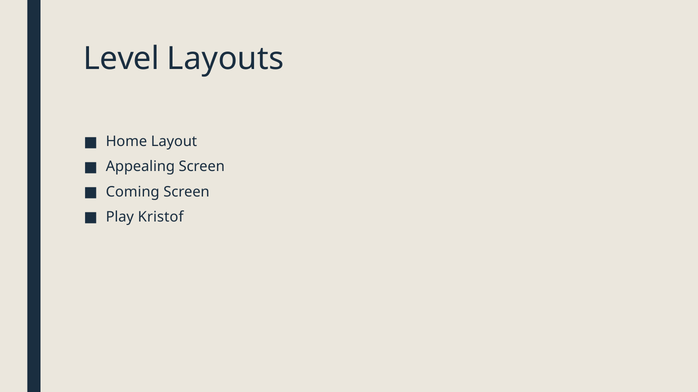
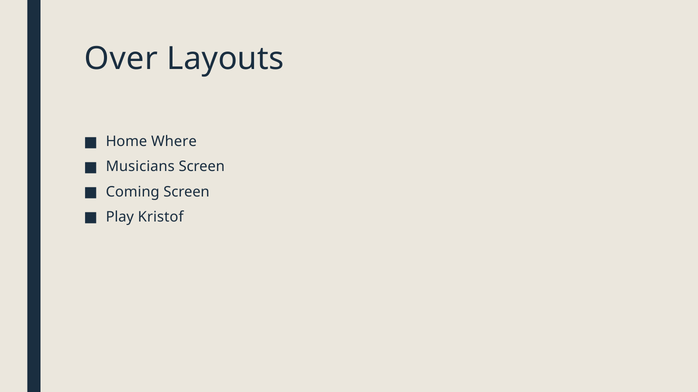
Level: Level -> Over (121, 59)
Layout: Layout -> Where (174, 142)
Appealing: Appealing -> Musicians (140, 167)
